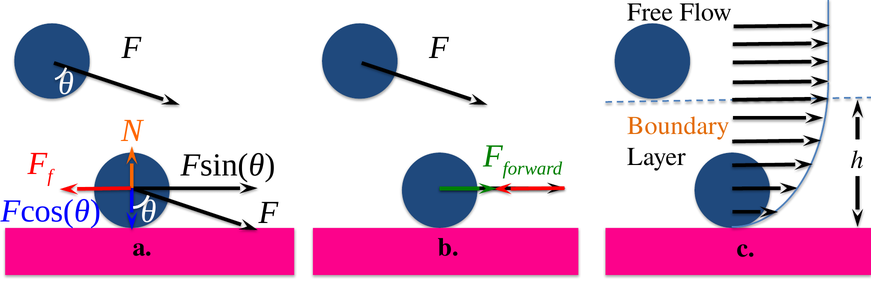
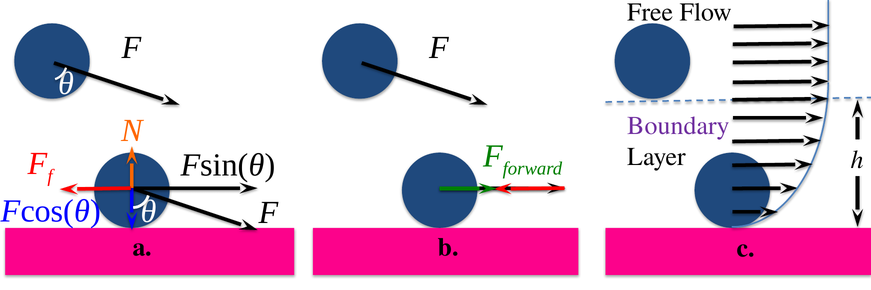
Boundary colour: orange -> purple (679, 126)
